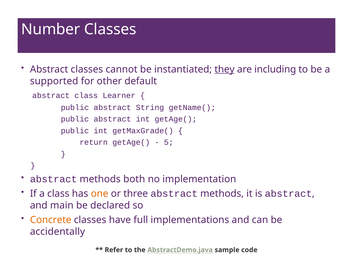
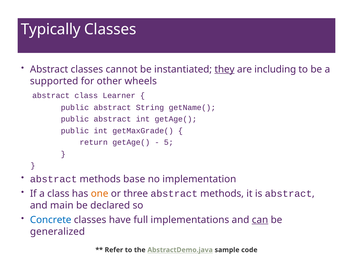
Number: Number -> Typically (51, 29)
default: default -> wheels (141, 81)
both: both -> base (134, 179)
Concrete colour: orange -> blue (51, 220)
can underline: none -> present (260, 220)
accidentally: accidentally -> generalized (57, 231)
